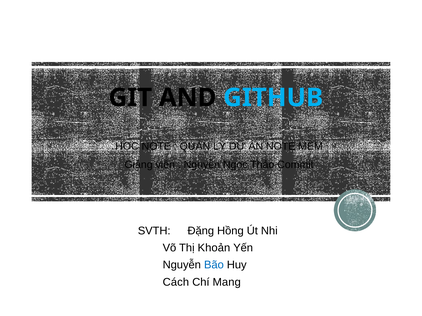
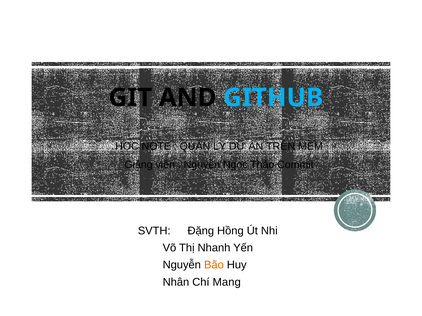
ÁN NOTE: NOTE -> TRÊN (281, 147)
Khoản: Khoản -> Nhanh (214, 248)
Bão colour: blue -> orange (214, 265)
Cách: Cách -> Nhân (176, 282)
